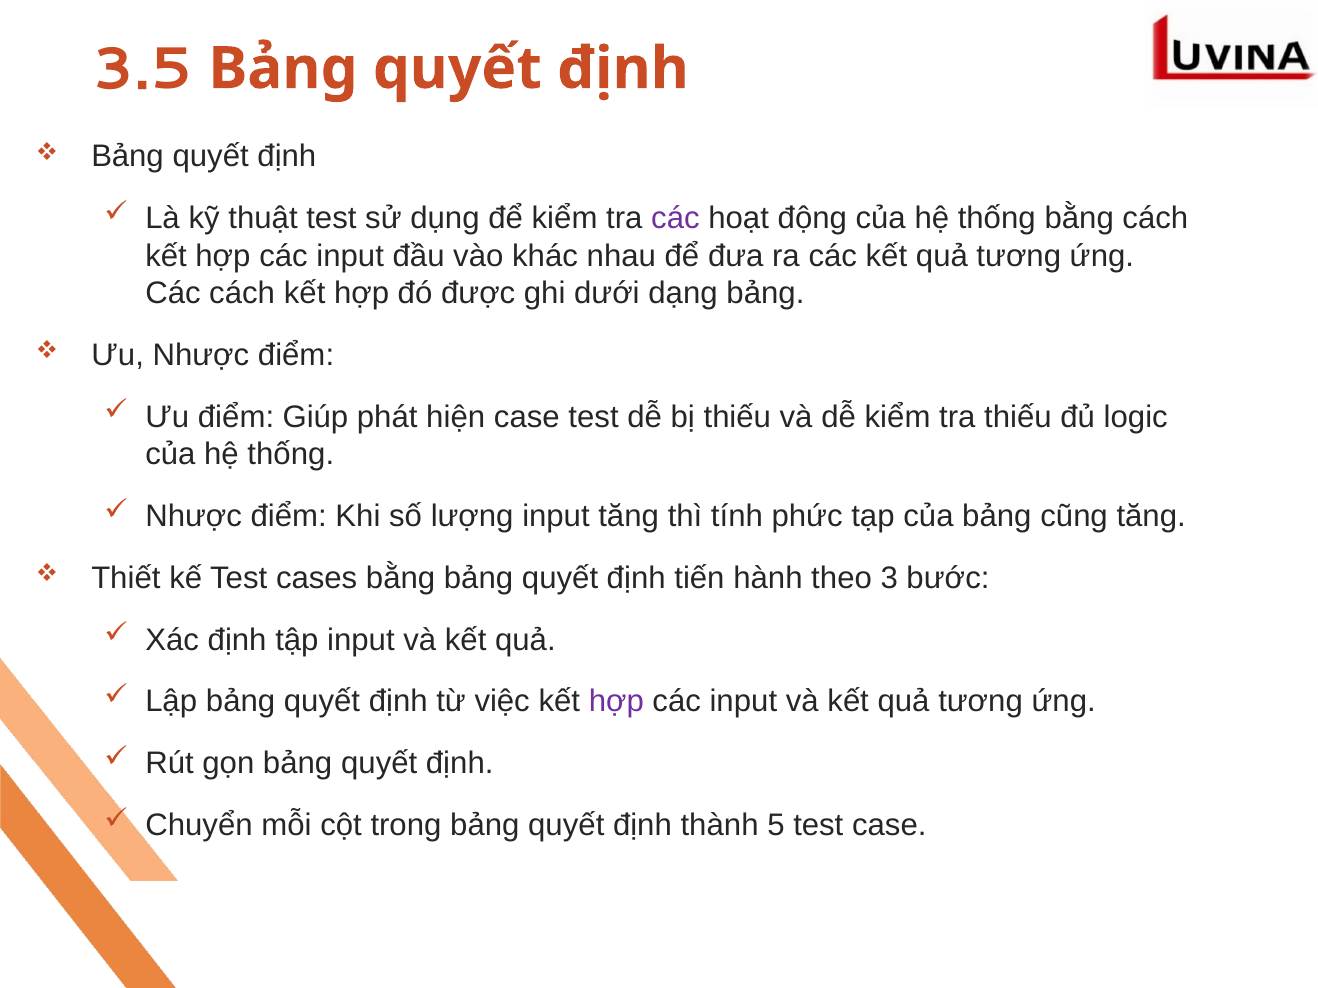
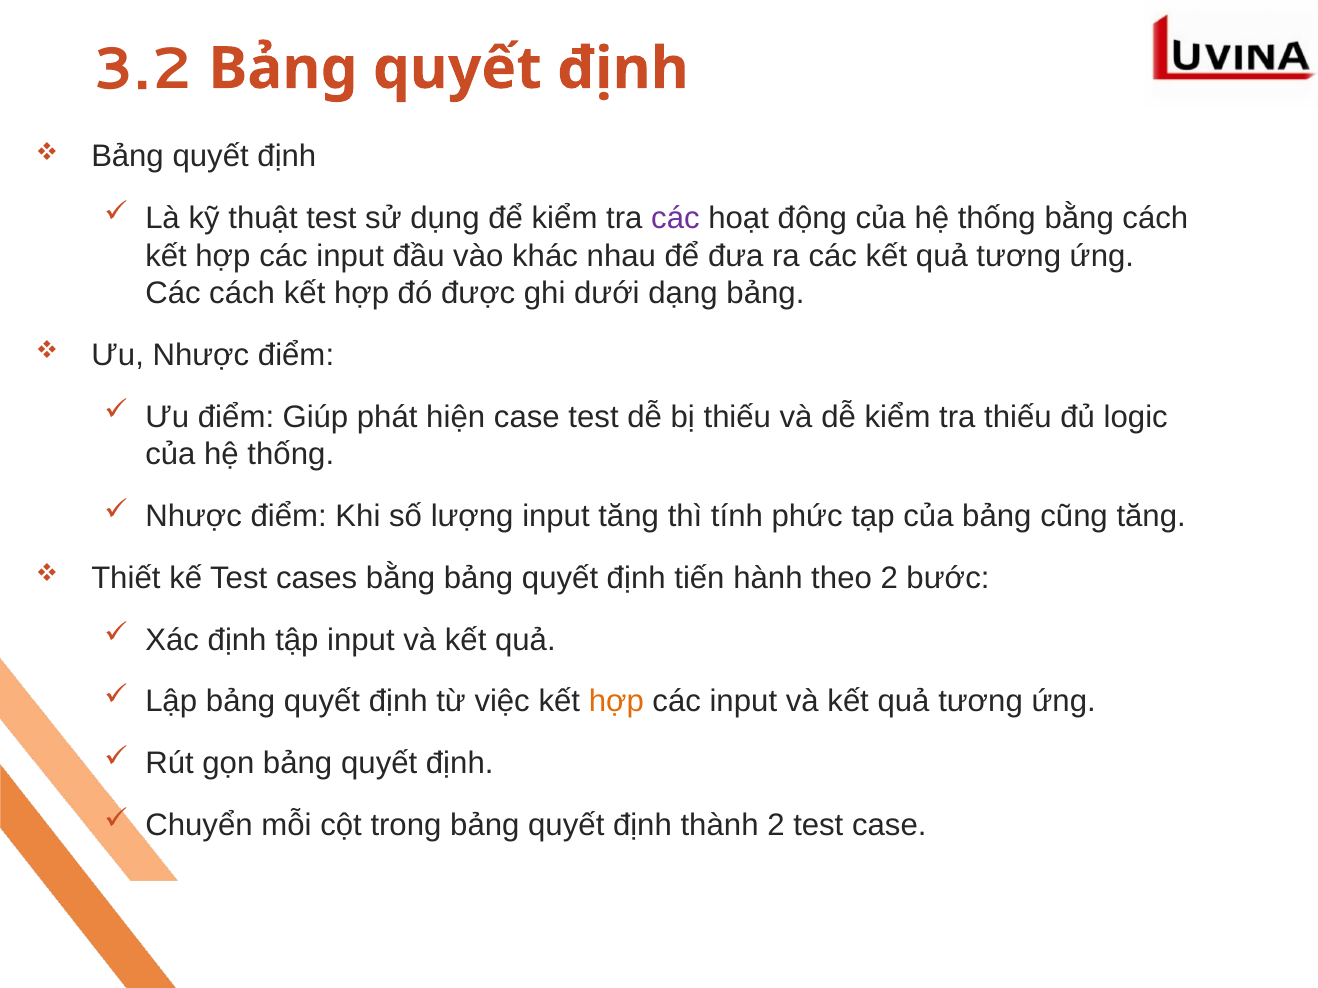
3.5: 3.5 -> 3.2 (142, 69)
theo 3: 3 -> 2 (889, 578)
hợp colour: purple -> orange (616, 702)
thành 5: 5 -> 2 (776, 826)
